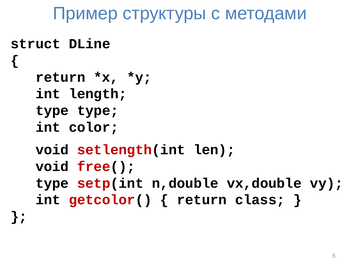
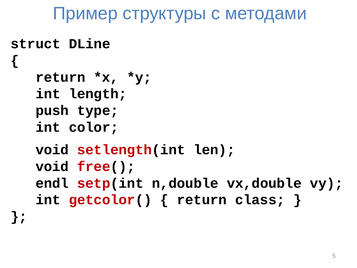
type: type -> push (52, 110)
type: type -> endl (52, 183)
